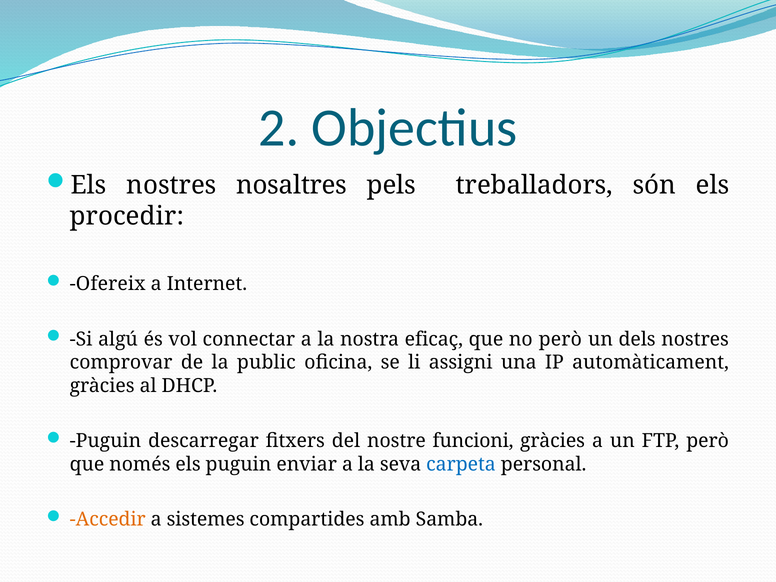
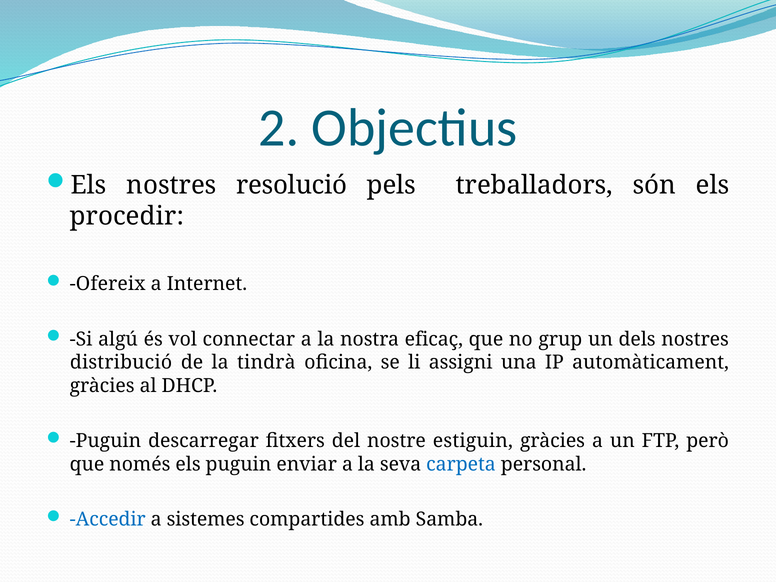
nosaltres: nosaltres -> resolució (292, 185)
no però: però -> grup (560, 339)
comprovar: comprovar -> distribució (121, 363)
public: public -> tindrà (266, 363)
funcioni: funcioni -> estiguin (473, 441)
Accedir colour: orange -> blue (108, 519)
